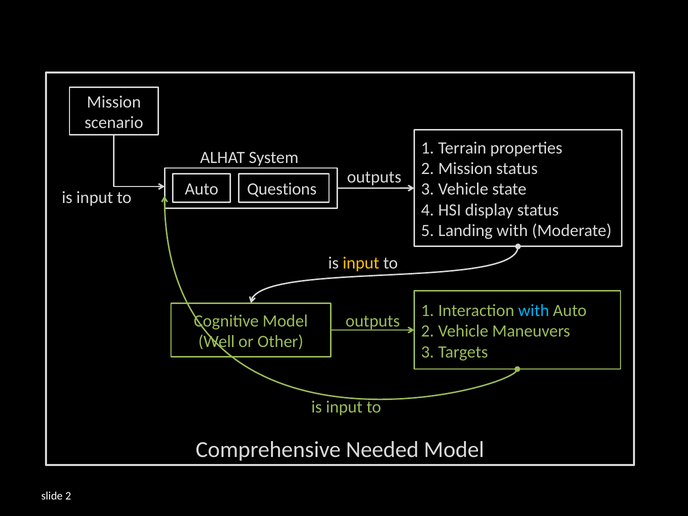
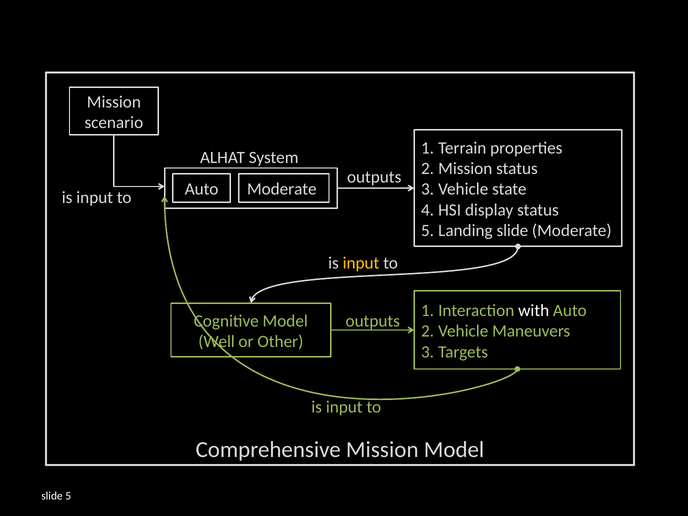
Auto Questions: Questions -> Moderate (282, 189)
with: with -> slide (512, 231)
with colour: light blue -> white (534, 311)
Comprehensive Needed: Needed -> Mission (382, 450)
2: 2 -> 5 (68, 496)
